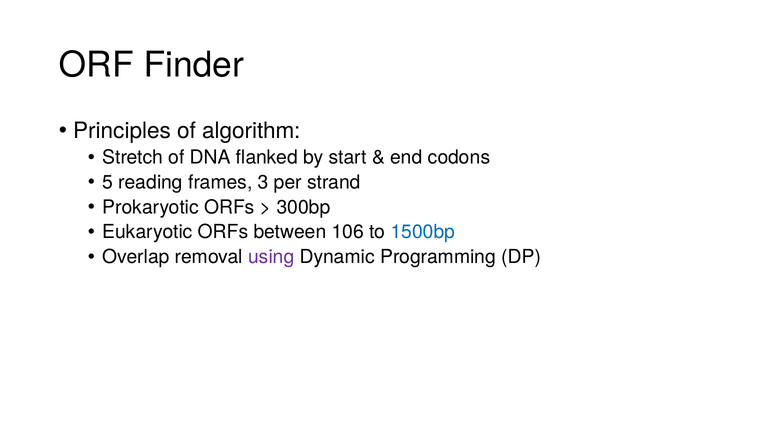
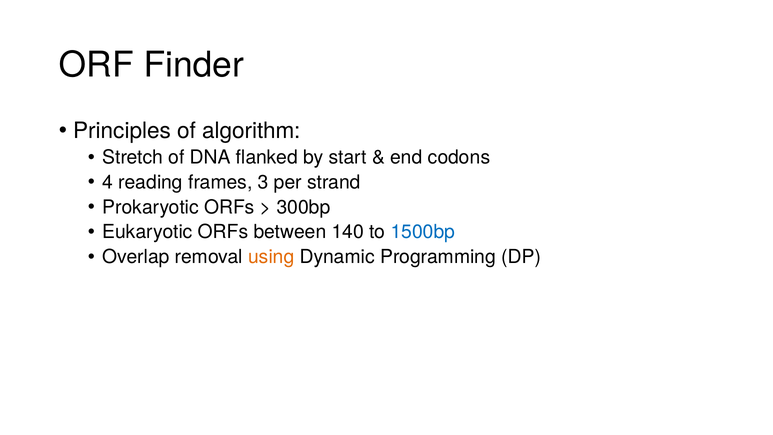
5: 5 -> 4 (108, 182)
106: 106 -> 140 (348, 232)
using colour: purple -> orange (271, 257)
